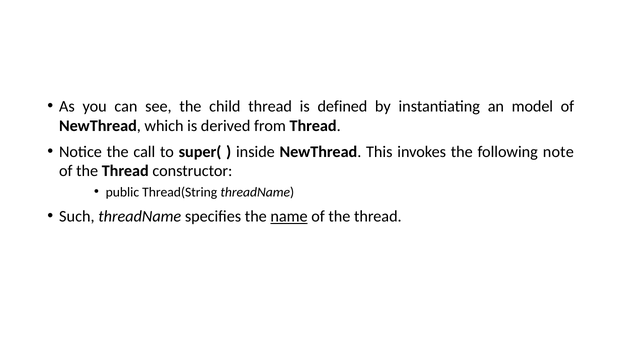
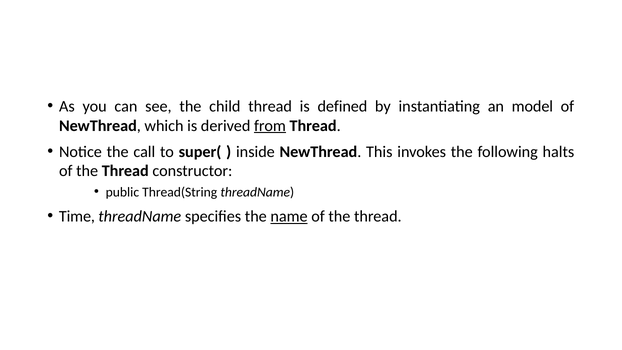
from underline: none -> present (270, 126)
note: note -> halts (558, 152)
Such: Such -> Time (77, 216)
